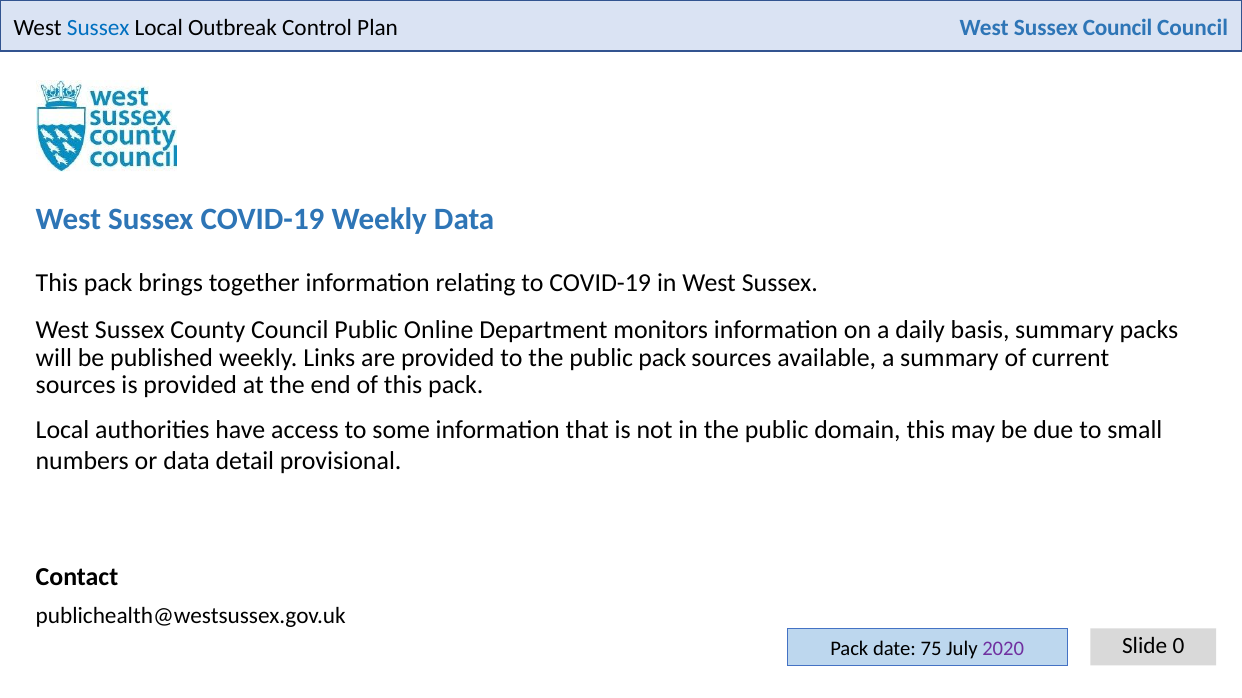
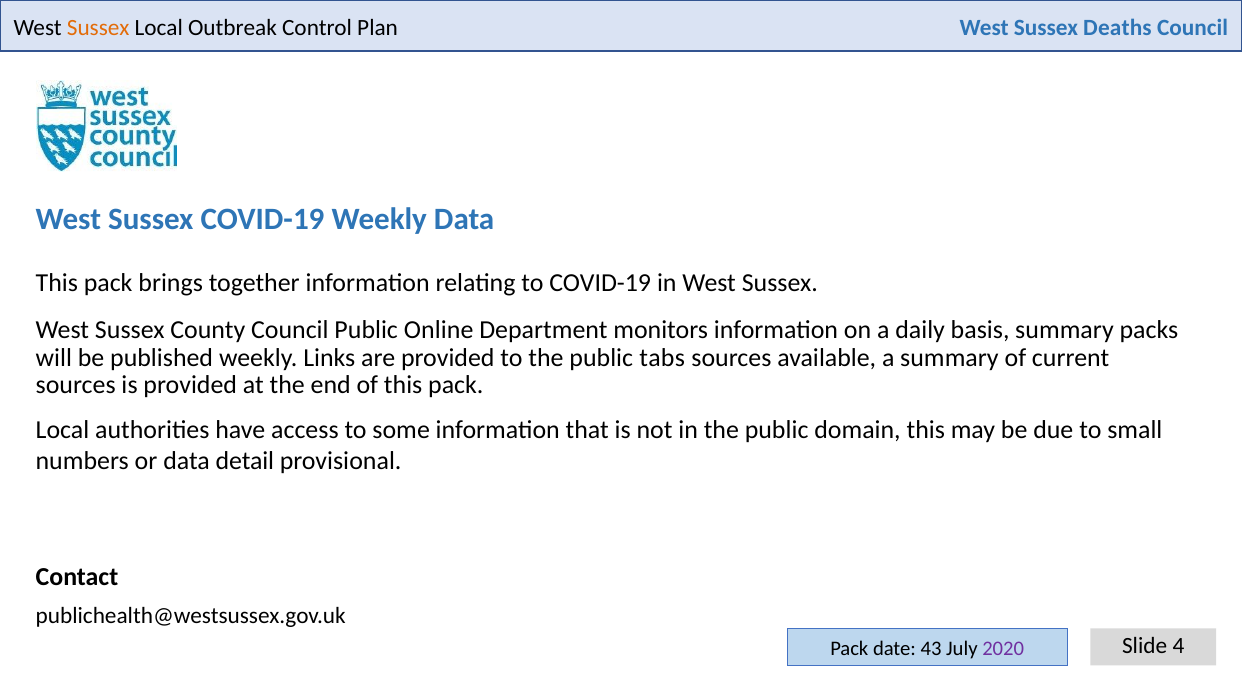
Sussex colour: blue -> orange (98, 28)
Sussex Council: Council -> Deaths (1117, 28)
public pack: pack -> tabs (662, 358)
0: 0 -> 4 (1178, 646)
75: 75 -> 43 (931, 649)
